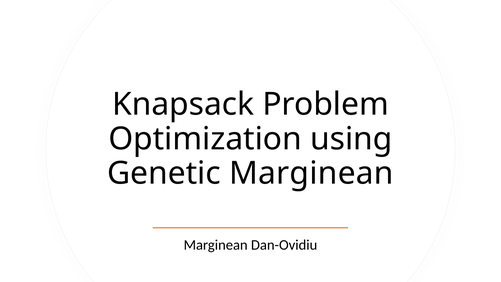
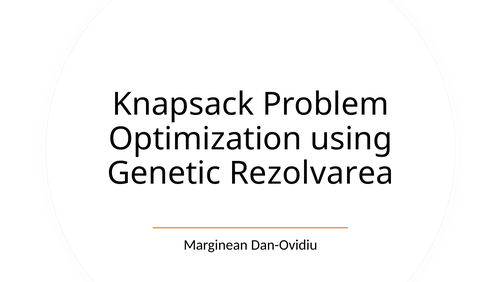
Genetic Marginean: Marginean -> Rezolvarea (311, 173)
